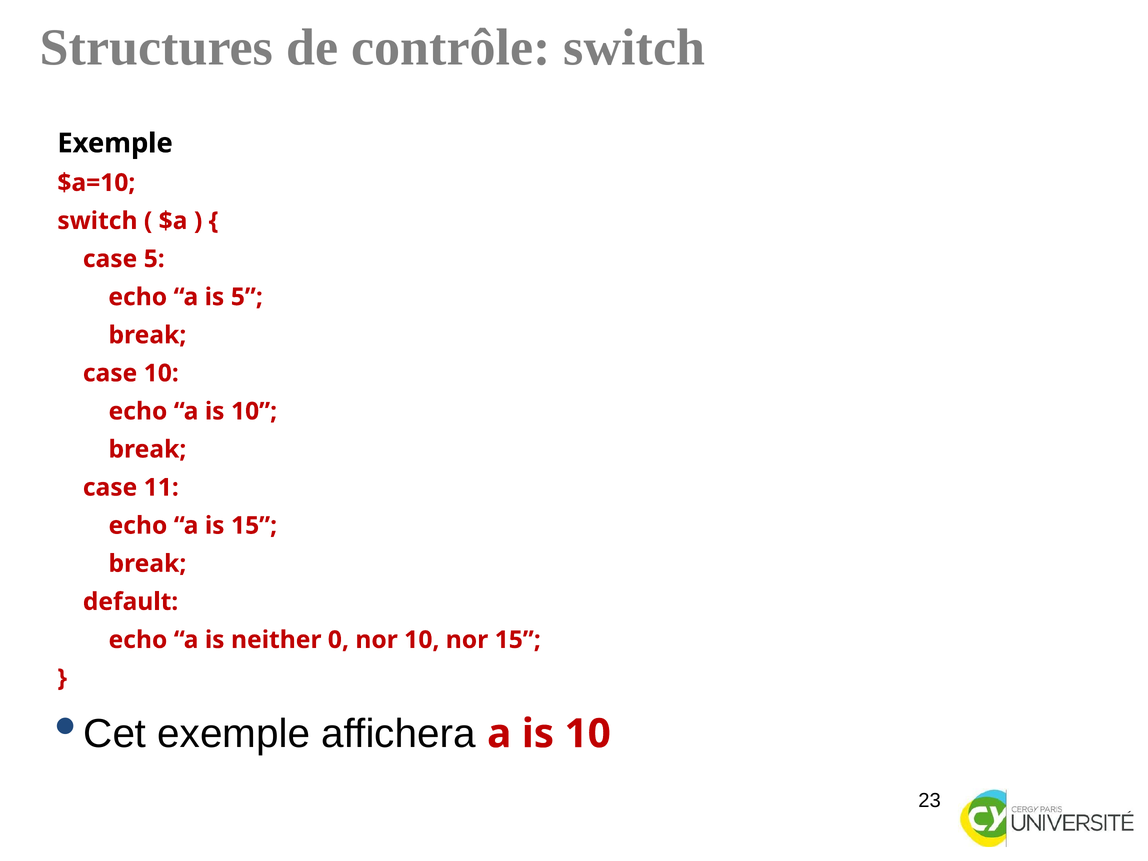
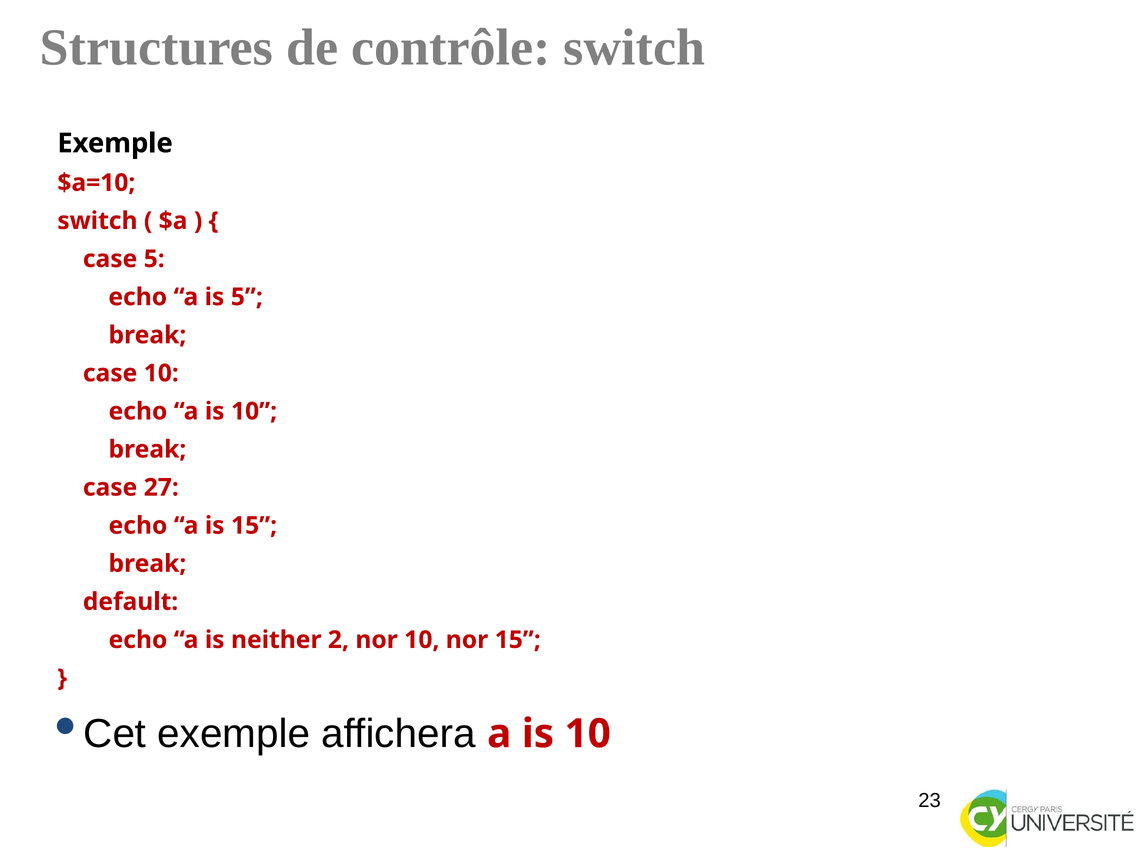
11: 11 -> 27 (161, 487)
0: 0 -> 2 (338, 640)
